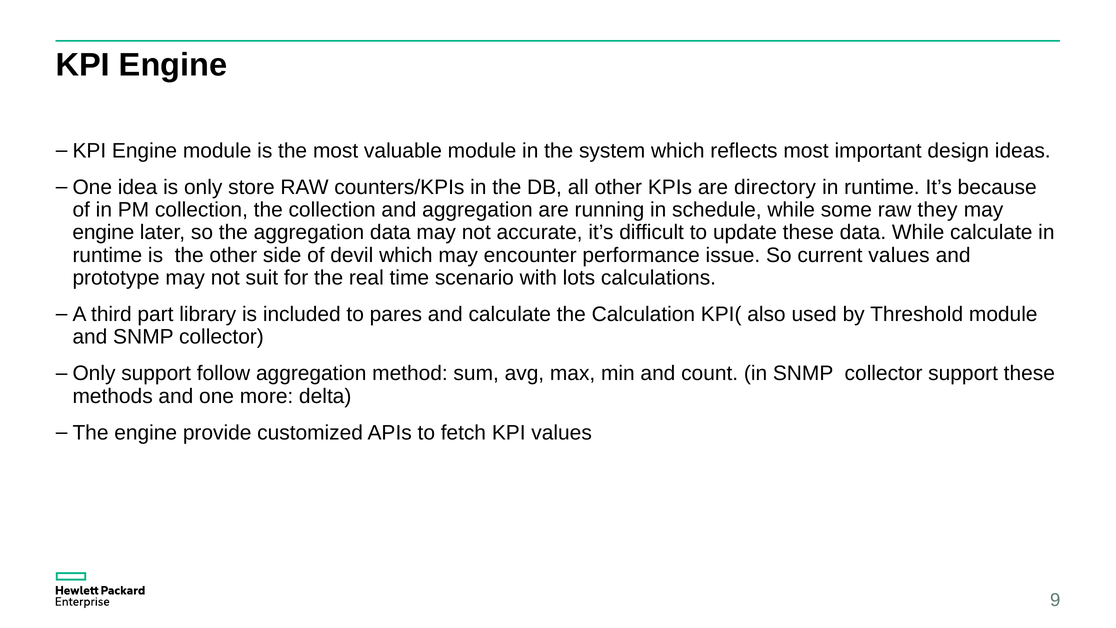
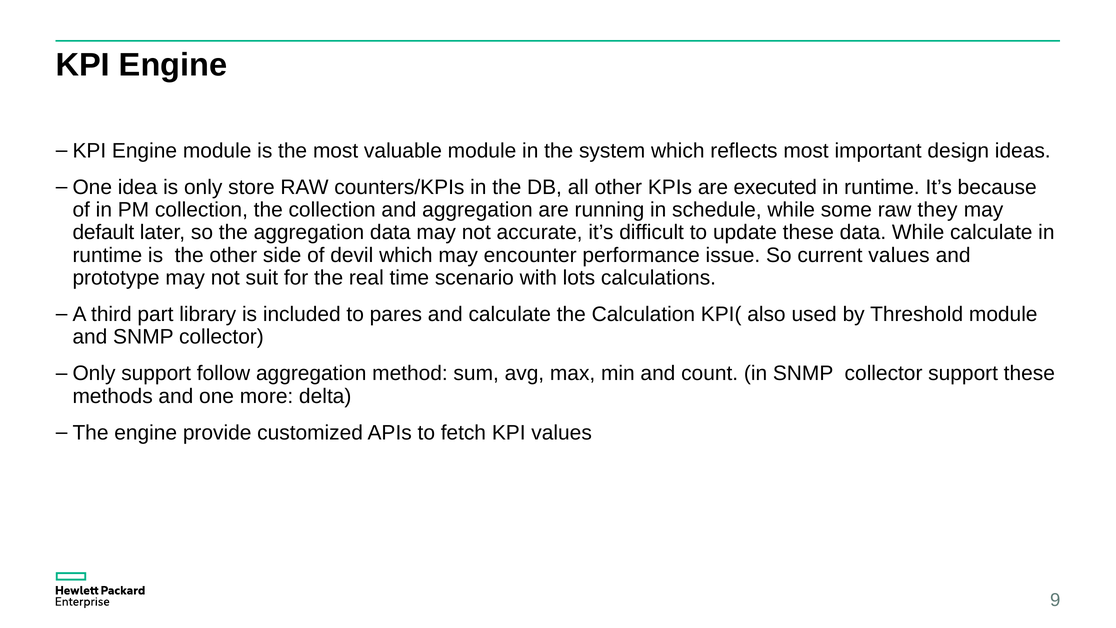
directory: directory -> executed (775, 187)
engine: engine -> default (103, 232)
